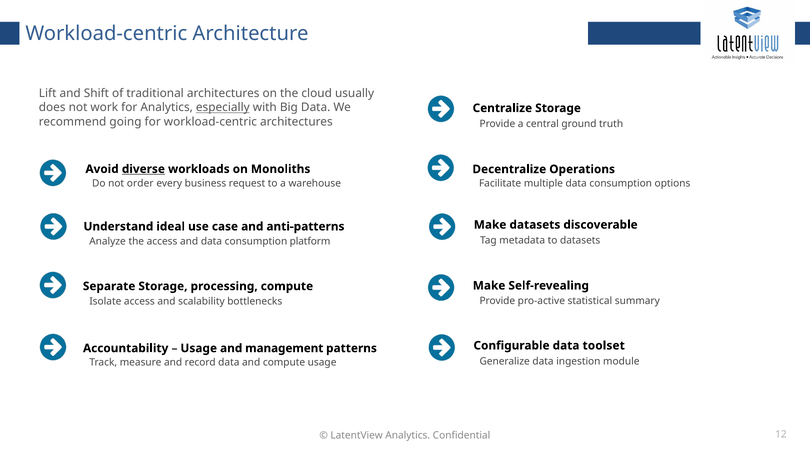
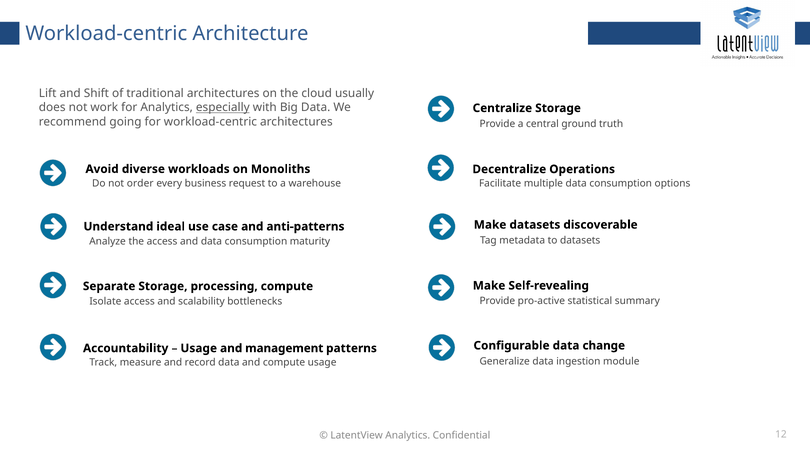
diverse underline: present -> none (143, 169)
platform: platform -> maturity (310, 241)
toolset: toolset -> change (604, 345)
